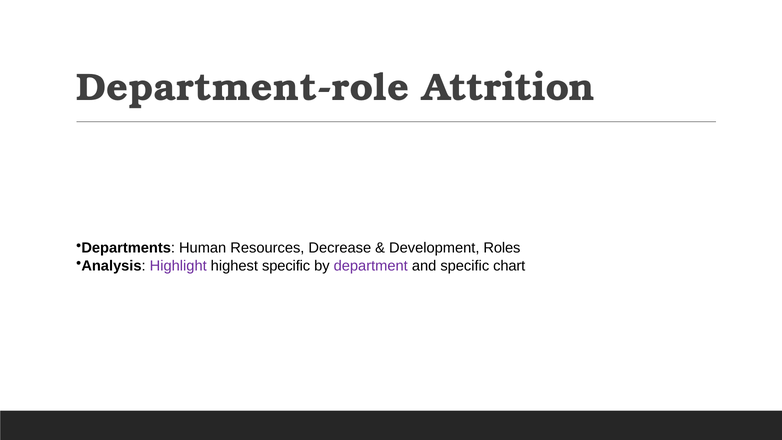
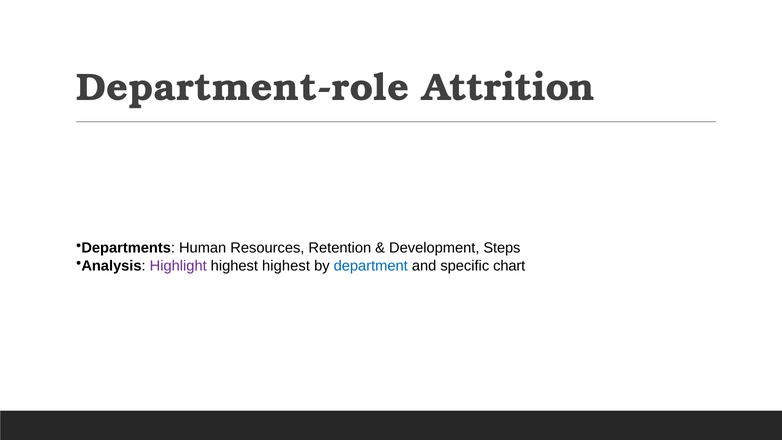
Decrease: Decrease -> Retention (340, 248)
Roles: Roles -> Steps (502, 248)
highest specific: specific -> highest (286, 266)
department colour: purple -> blue (371, 266)
